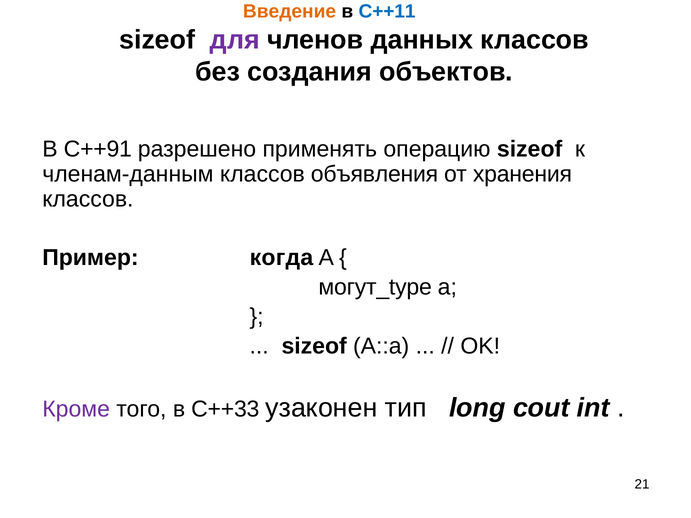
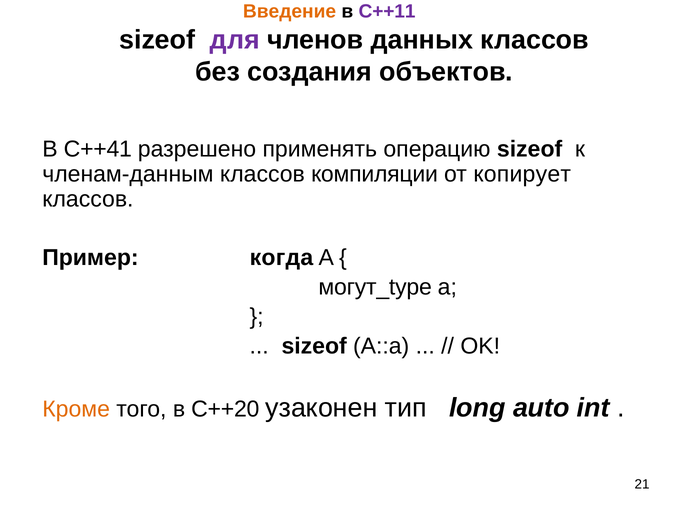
С++11 colour: blue -> purple (387, 12)
С++91: С++91 -> С++41 (98, 149)
объявления: объявления -> компиляции (375, 174)
хранения: хранения -> копирует (522, 174)
Кроме colour: purple -> orange (76, 409)
С++33: С++33 -> С++20 (225, 409)
cout: cout -> auto (541, 408)
